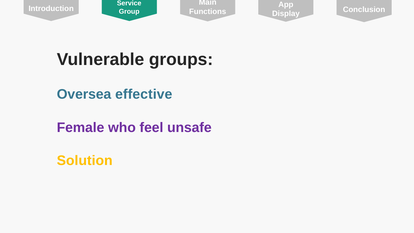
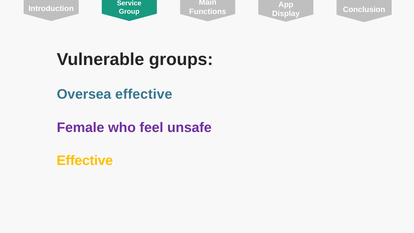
Solution: Solution -> Effective (85, 161)
